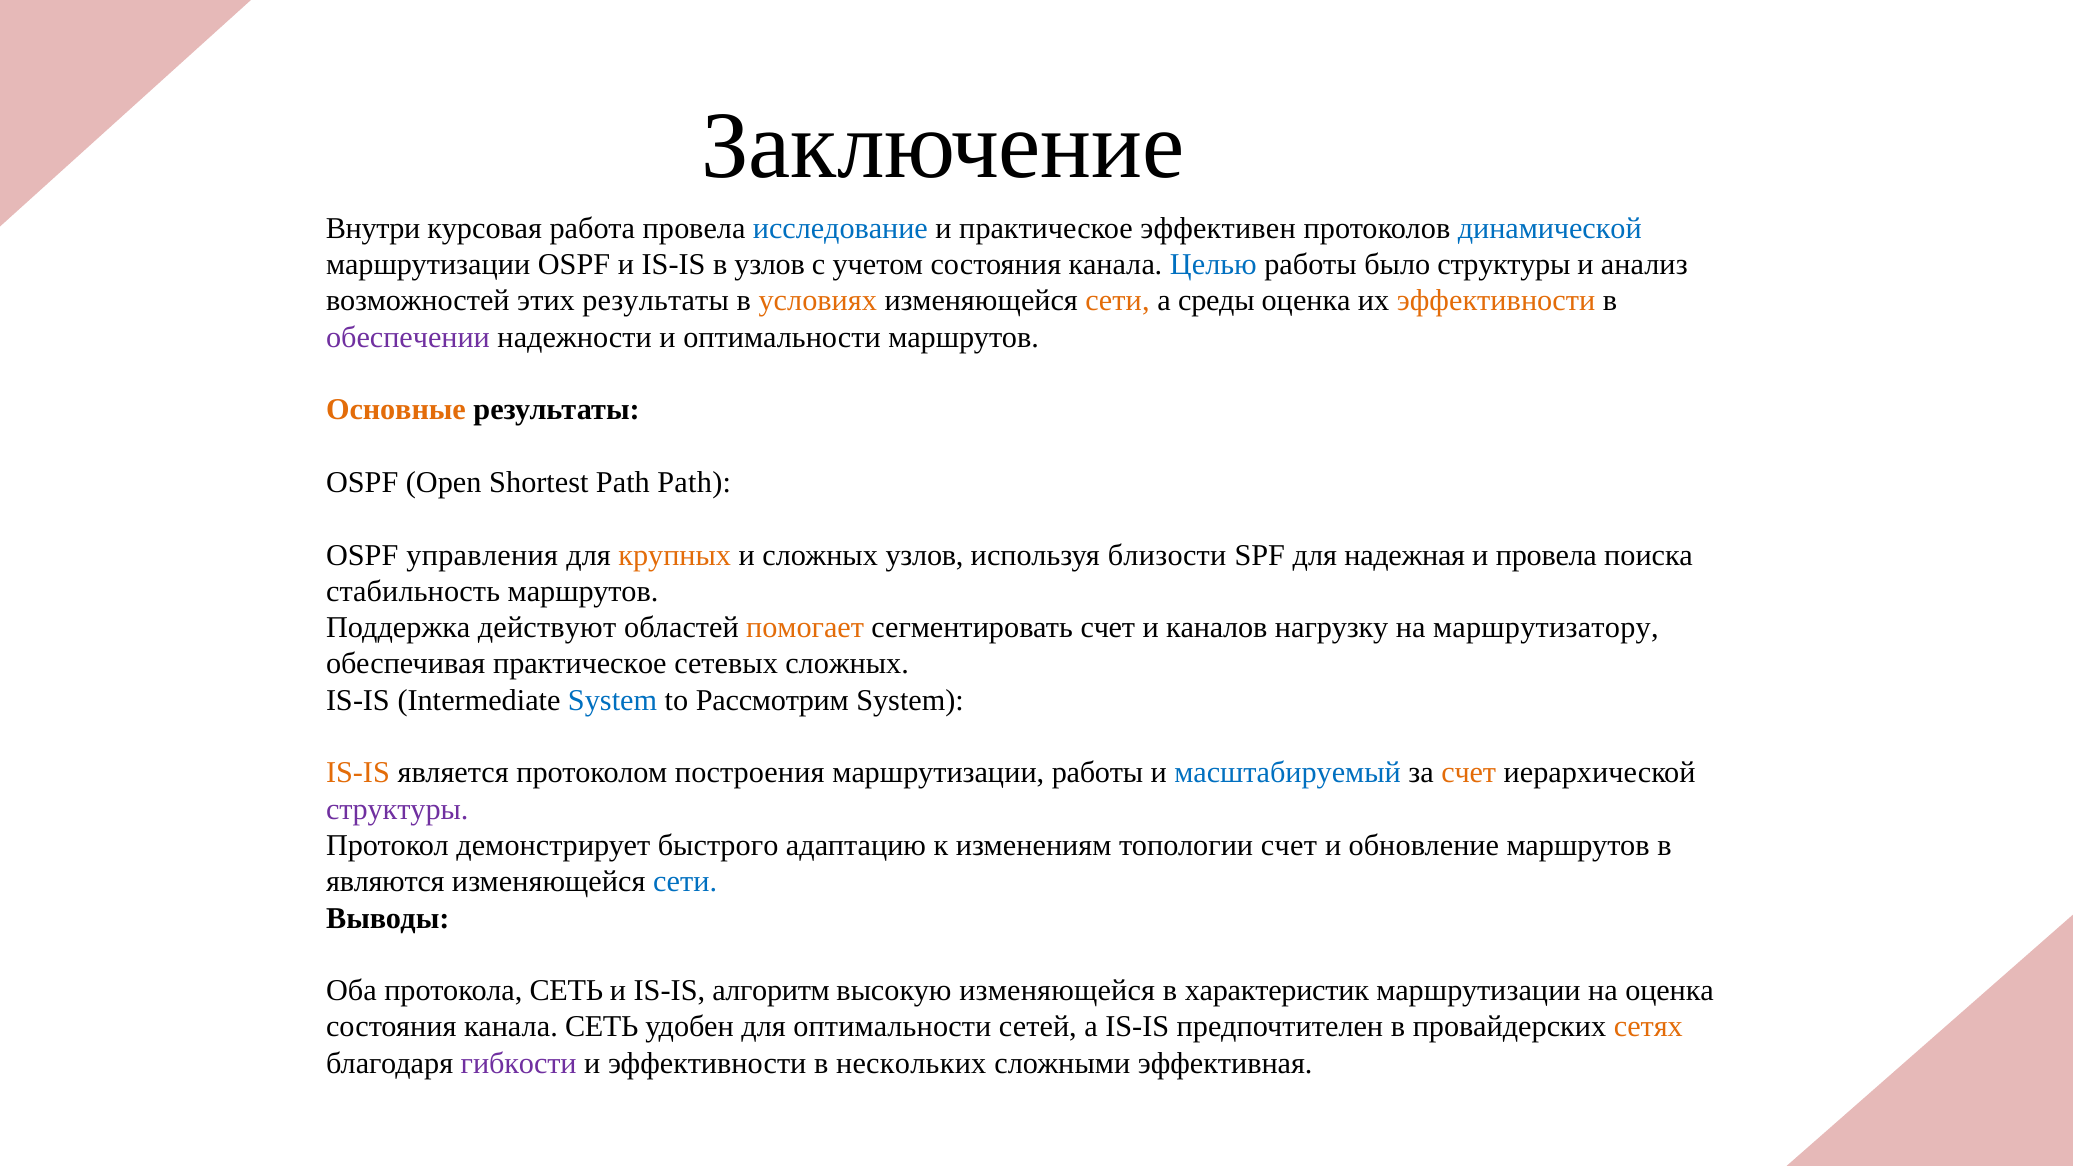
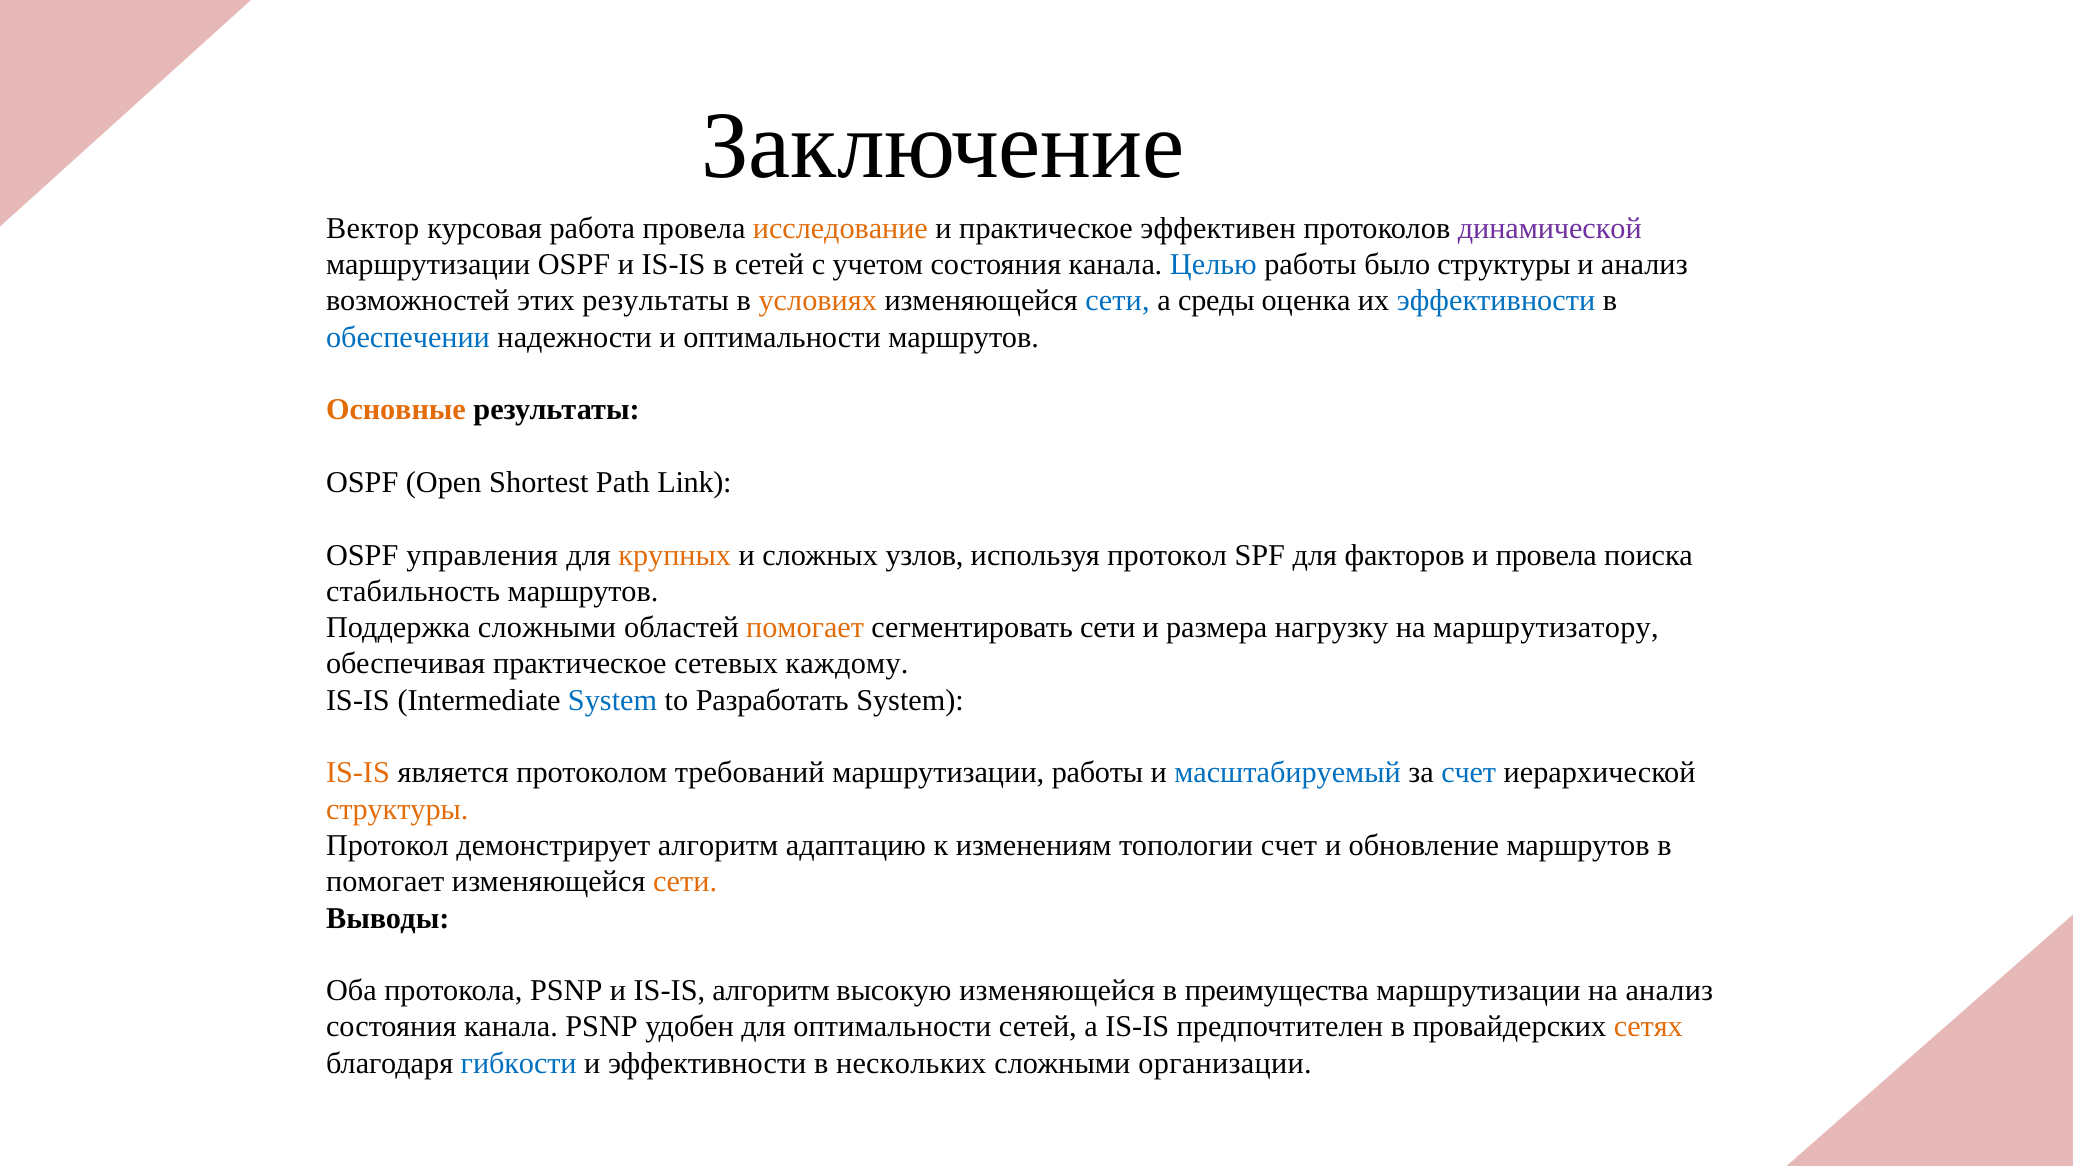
Внутри: Внутри -> Вектор (373, 228)
исследование colour: blue -> orange (840, 228)
динамической colour: blue -> purple (1550, 228)
в узлов: узлов -> сетей (770, 265)
сети colour: orange -> blue (1118, 301)
эффективности colour: orange -> blue (1496, 301)
обеспечении colour: purple -> blue (408, 337)
Path Path: Path -> Link (694, 483)
используя близости: близости -> протокол (1167, 555)
надежная: надежная -> факторов (1405, 555)
Поддержка действуют: действуют -> сложными (547, 628)
сегментировать счет: счет -> сети (1108, 628)
каналов: каналов -> размера (1217, 628)
сетевых сложных: сложных -> каждому (847, 664)
Рассмотрим: Рассмотрим -> Разработать (772, 700)
построения: построения -> требований (750, 773)
счет colour: orange -> blue (1469, 773)
структуры colour: purple -> orange (397, 809)
демонстрирует быстрого: быстрого -> алгоритм (718, 845)
являются: являются -> помогает (385, 882)
сети colour: blue -> orange (685, 882)
протокола СЕТЬ: СЕТЬ -> PSNP (566, 991)
характеристик: характеристик -> преимущества (1277, 991)
на оценка: оценка -> анализ (1669, 991)
канала СЕТЬ: СЕТЬ -> PSNP (602, 1027)
гибкости colour: purple -> blue (519, 1063)
эффективная: эффективная -> организации (1225, 1063)
